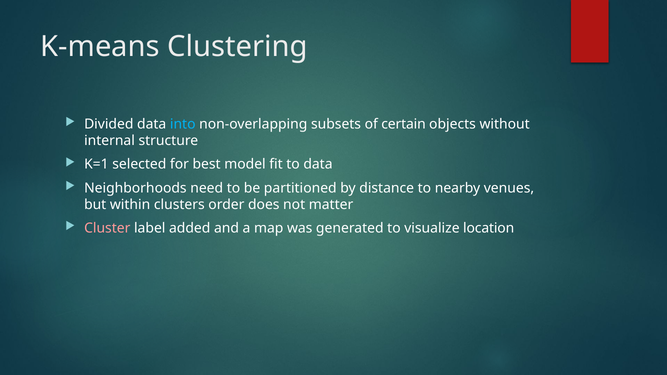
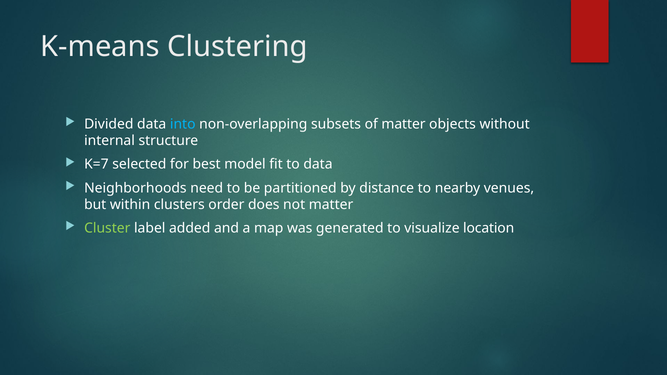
of certain: certain -> matter (404, 124)
K=1: K=1 -> K=7 (96, 164)
Cluster colour: pink -> light green (107, 228)
